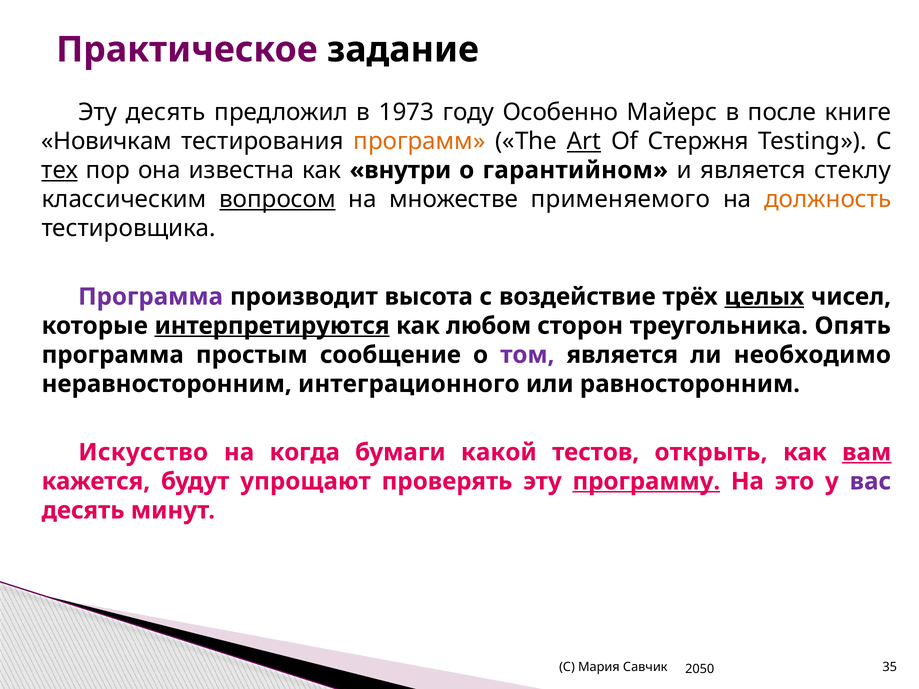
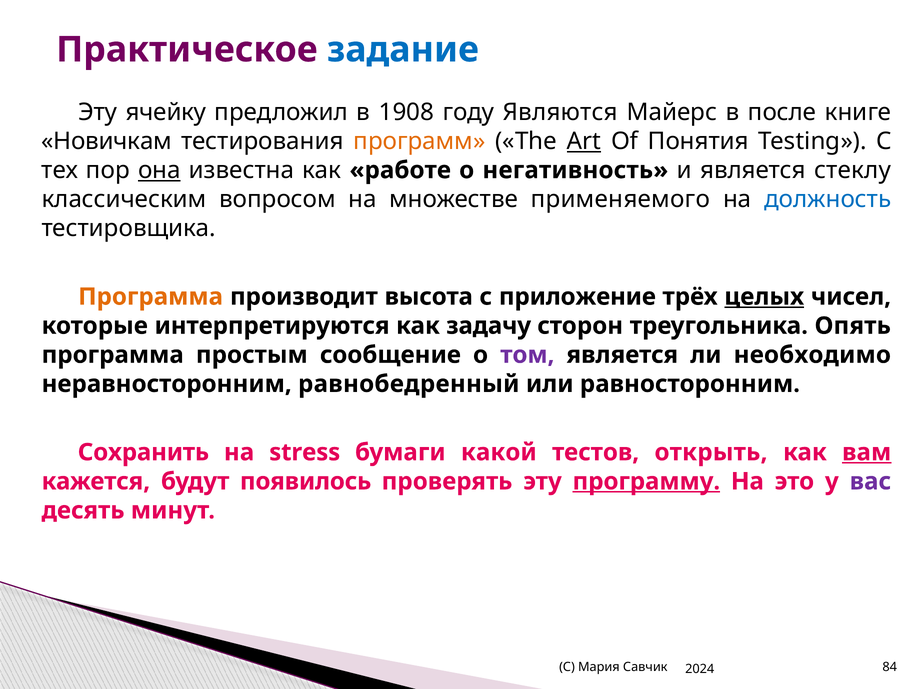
задание colour: black -> blue (403, 50)
Эту десять: десять -> ячейку (166, 112)
1973: 1973 -> 1908 (406, 112)
Особенно: Особенно -> Являются (560, 112)
Стержня: Стержня -> Понятия (698, 141)
тех underline: present -> none (60, 170)
она underline: none -> present (159, 170)
внутри: внутри -> работе (400, 170)
гарантийном: гарантийном -> негативность (575, 170)
вопросом underline: present -> none (277, 199)
должность colour: orange -> blue (828, 199)
Программа colour: purple -> orange (151, 297)
воздействие: воздействие -> приложение (577, 297)
интерпретируются underline: present -> none (272, 326)
любом: любом -> задачу (489, 326)
интеграционного: интеграционного -> равнобедренный (409, 384)
Искусство: Искусство -> Сохранить (143, 452)
когда: когда -> stress (305, 452)
упрощают: упрощают -> появилось (306, 482)
35: 35 -> 84 (890, 667)
2050: 2050 -> 2024 (700, 669)
